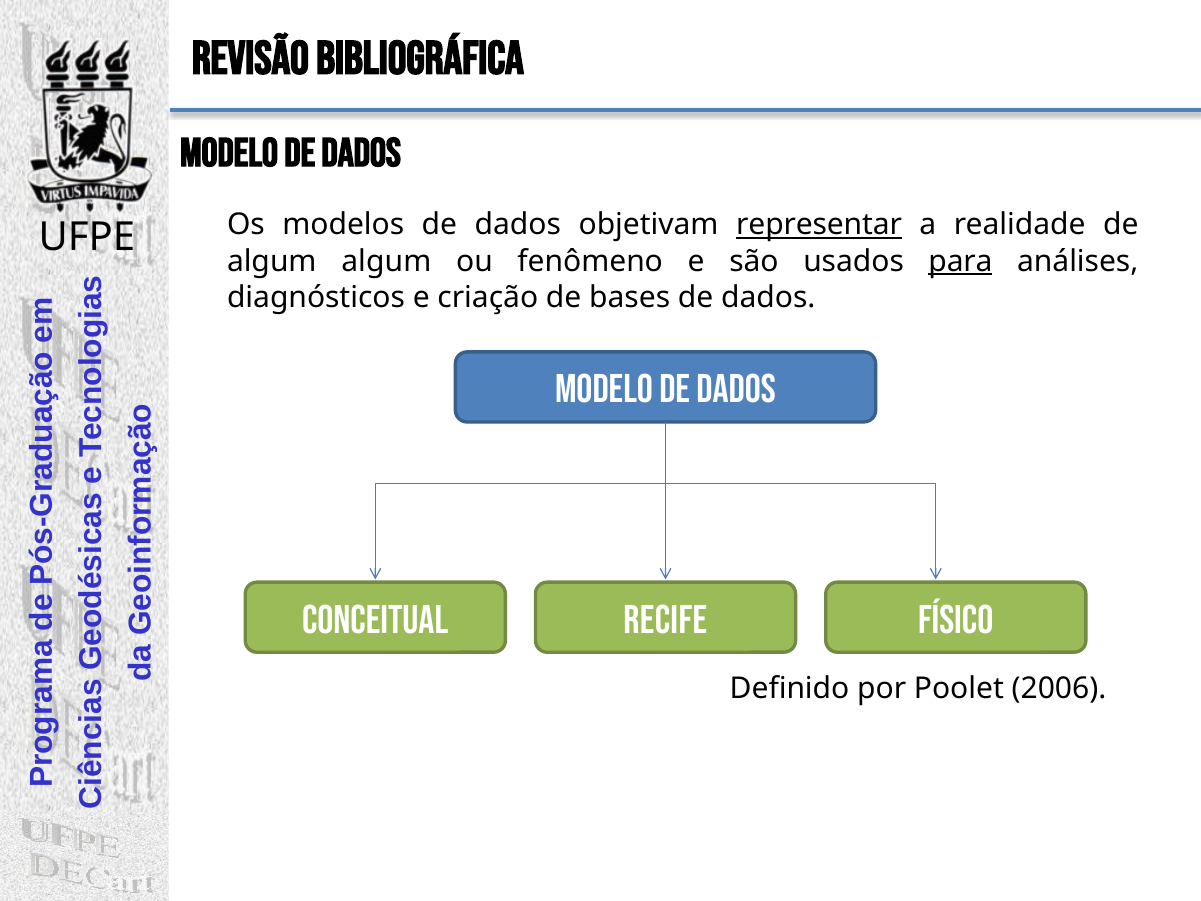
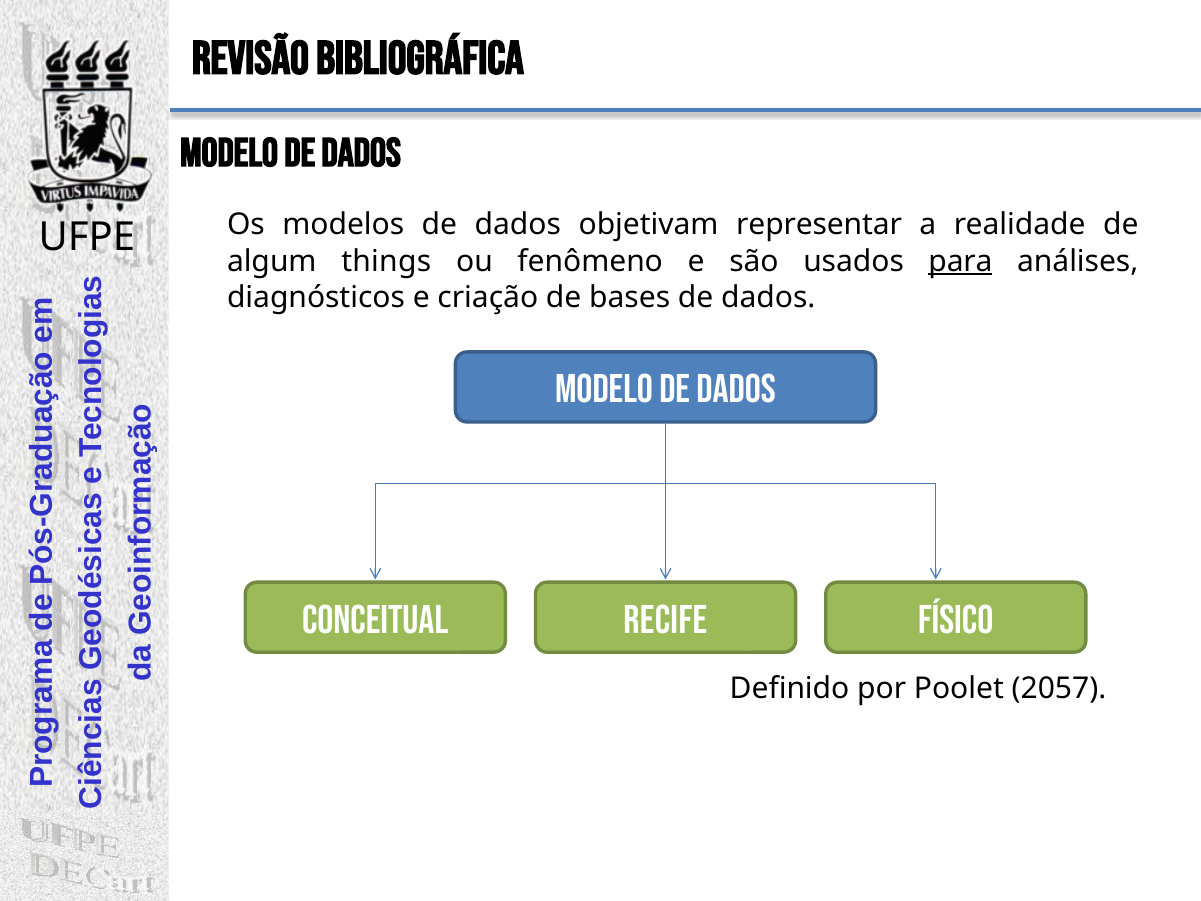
representar underline: present -> none (819, 225)
algum algum: algum -> things (386, 261)
2006: 2006 -> 2057 (1059, 688)
